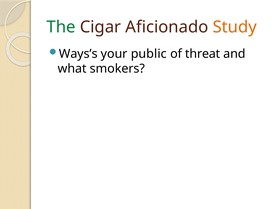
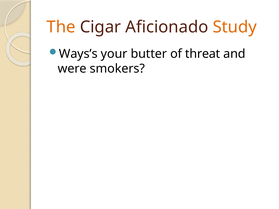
The colour: green -> orange (61, 27)
public: public -> butter (149, 54)
what: what -> were (72, 69)
